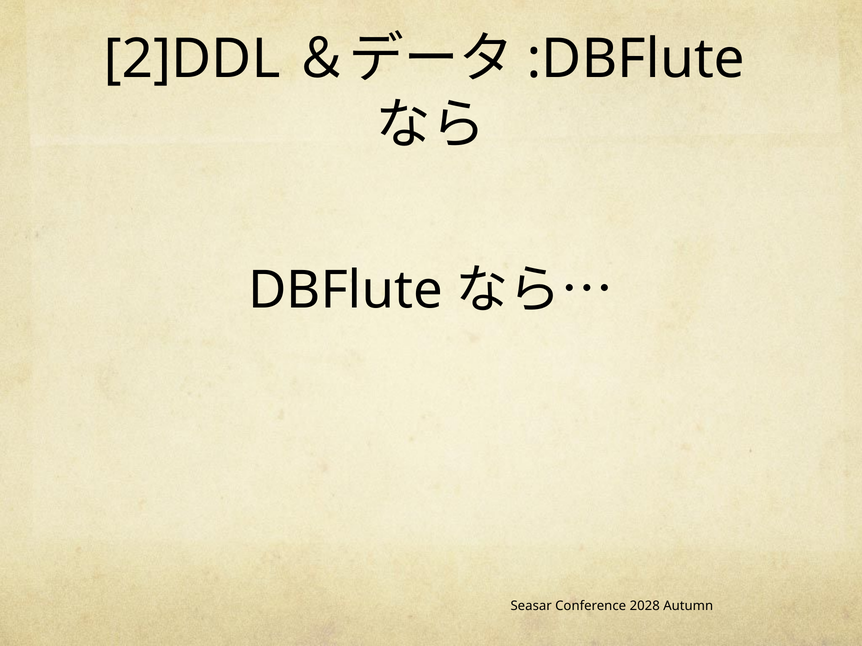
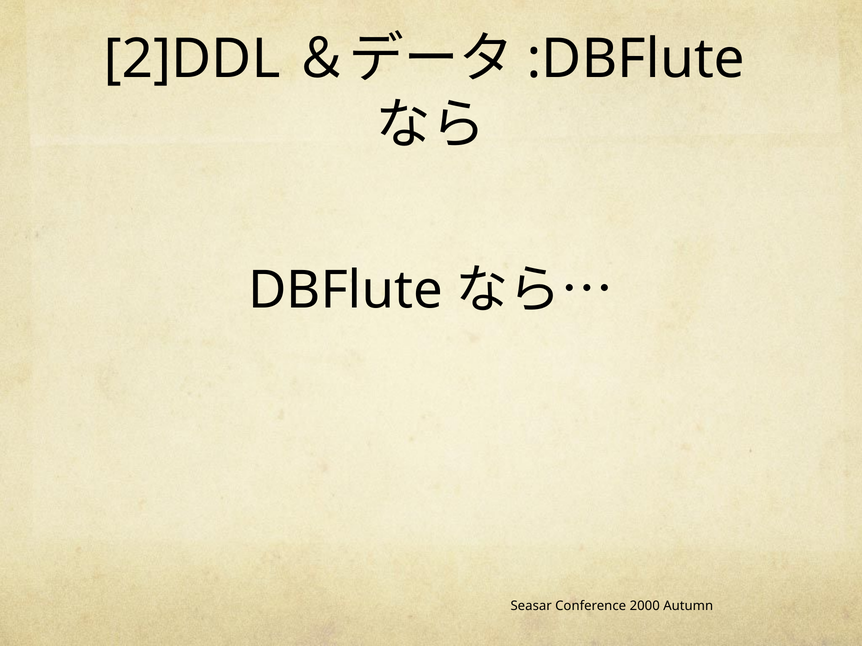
2028: 2028 -> 2000 (645, 606)
